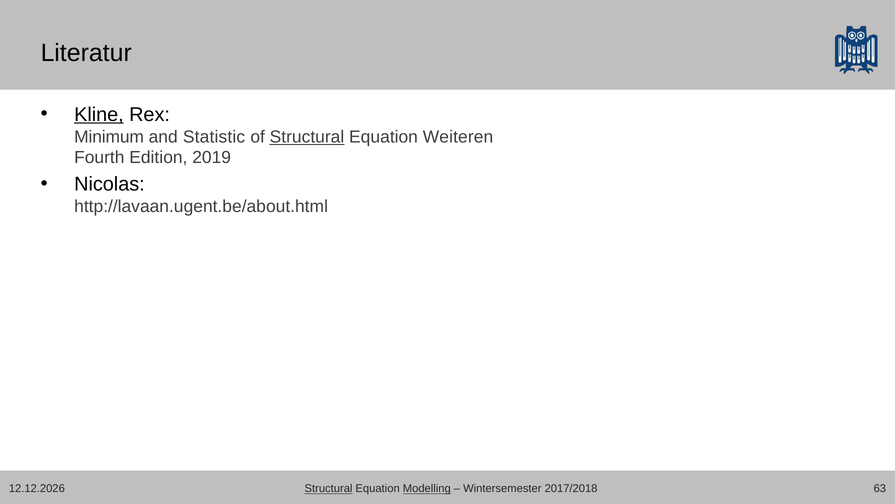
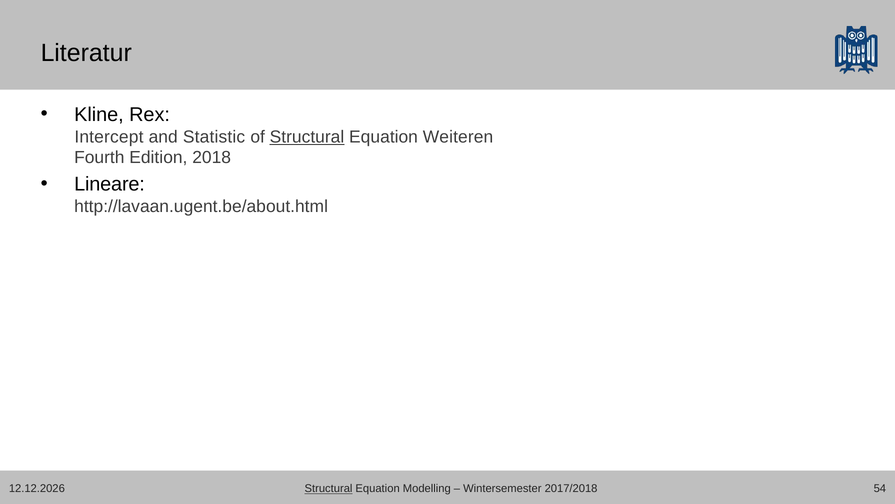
Kline underline: present -> none (99, 114)
Minimum: Minimum -> Intercept (109, 137)
2019: 2019 -> 2018 (212, 158)
Nicolas: Nicolas -> Lineare (110, 184)
Modelling underline: present -> none (427, 488)
63: 63 -> 54 (880, 488)
